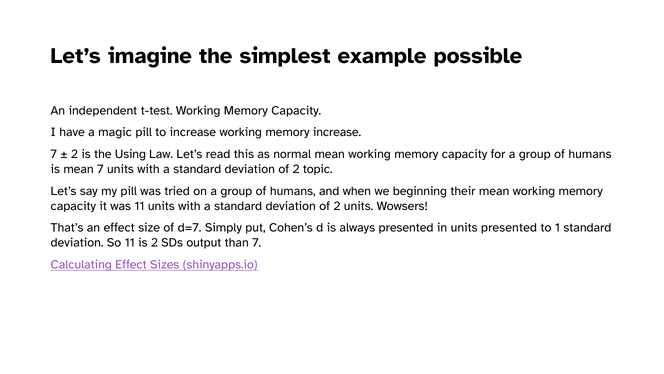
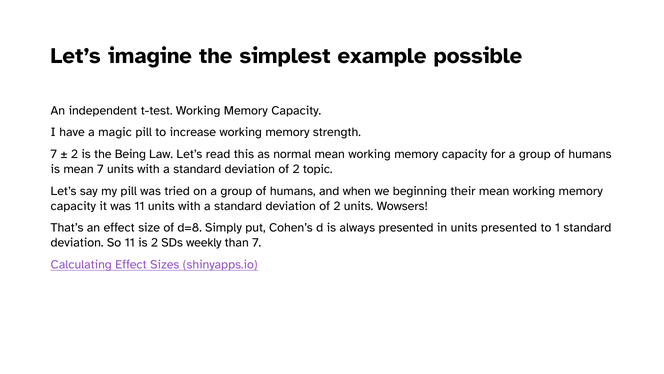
memory increase: increase -> strength (337, 132)
Using: Using -> Being (130, 154)
d=7: d=7 -> d=8 (190, 228)
output: output -> weekly (204, 243)
